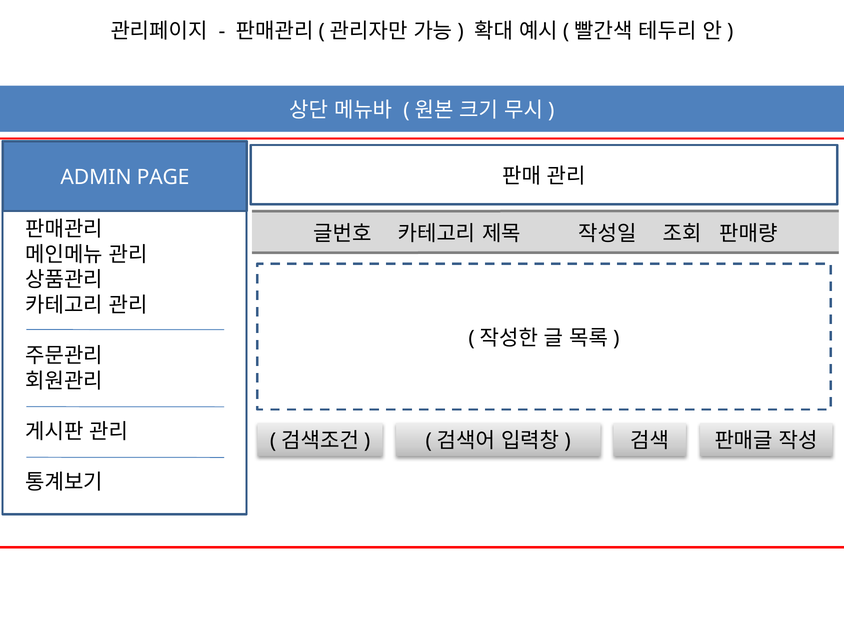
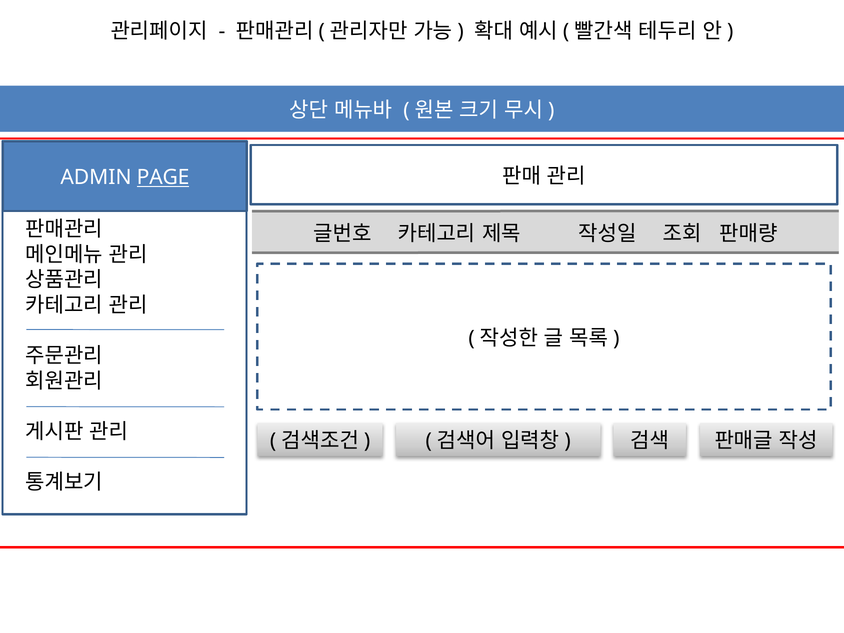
PAGE underline: none -> present (163, 178)
